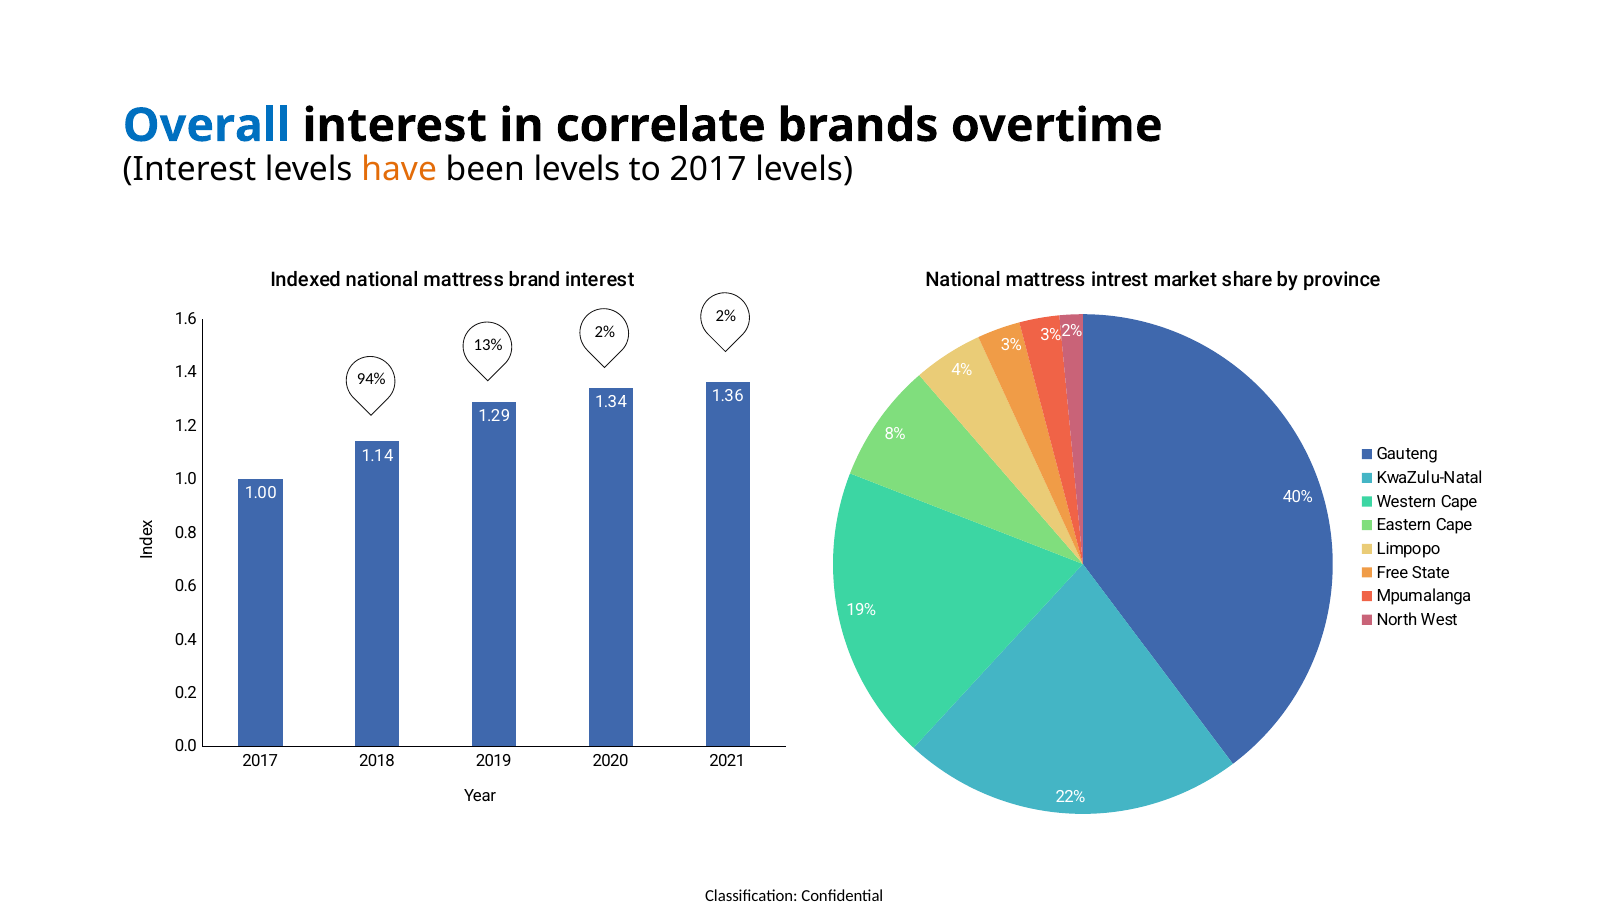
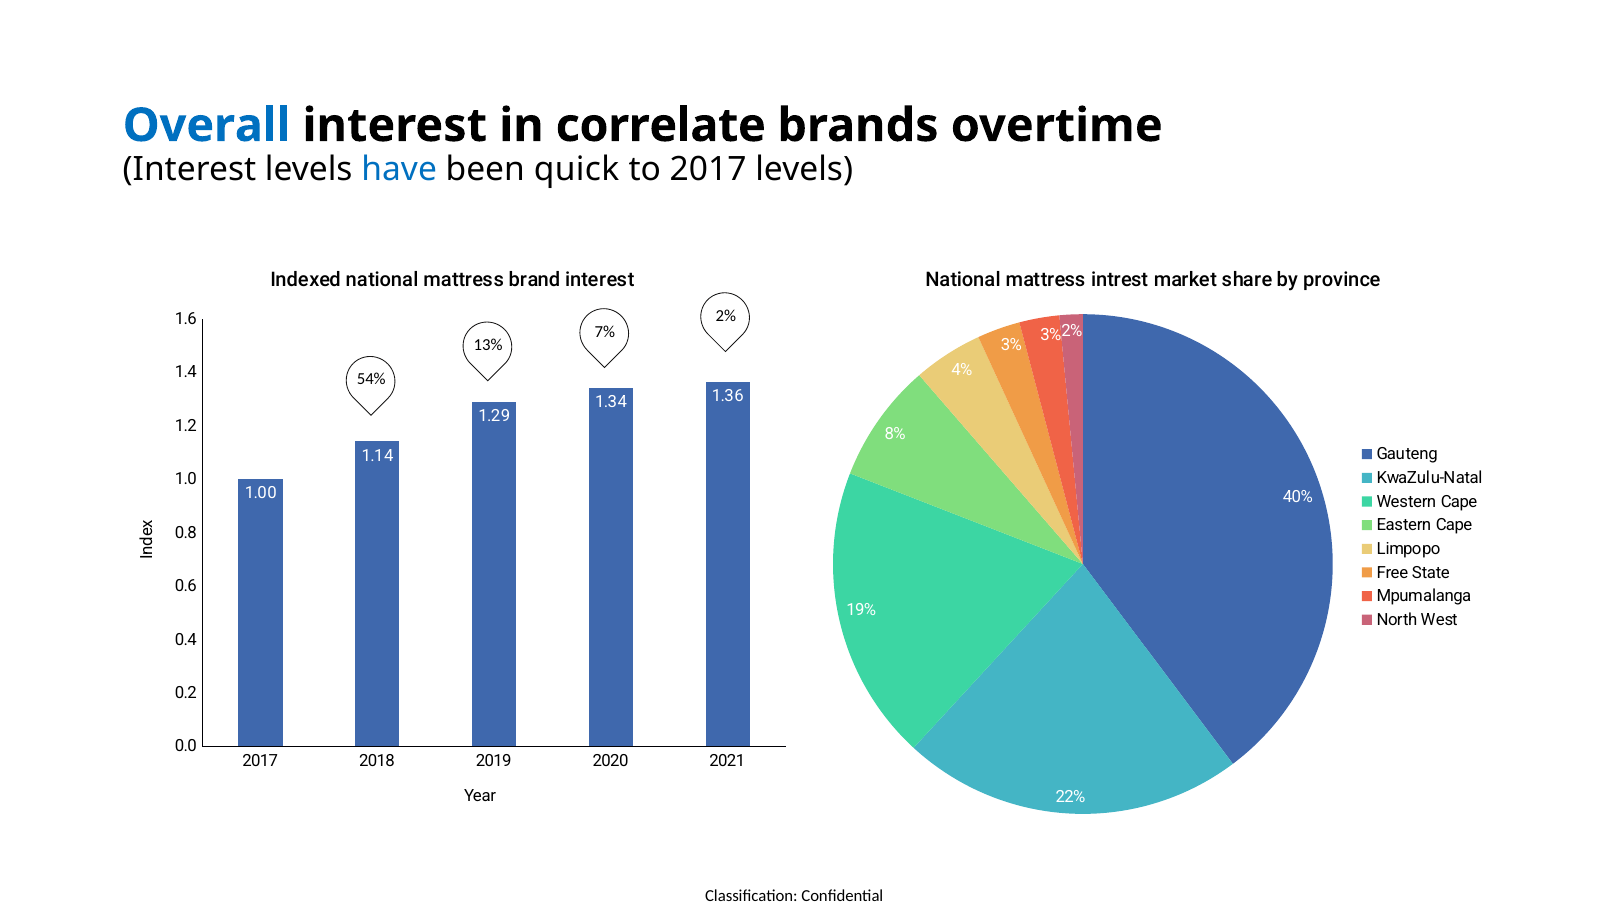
have colour: orange -> blue (399, 169)
been levels: levels -> quick (577, 169)
2%: 2% -> 7% (605, 332)
94%: 94% -> 54% (371, 379)
